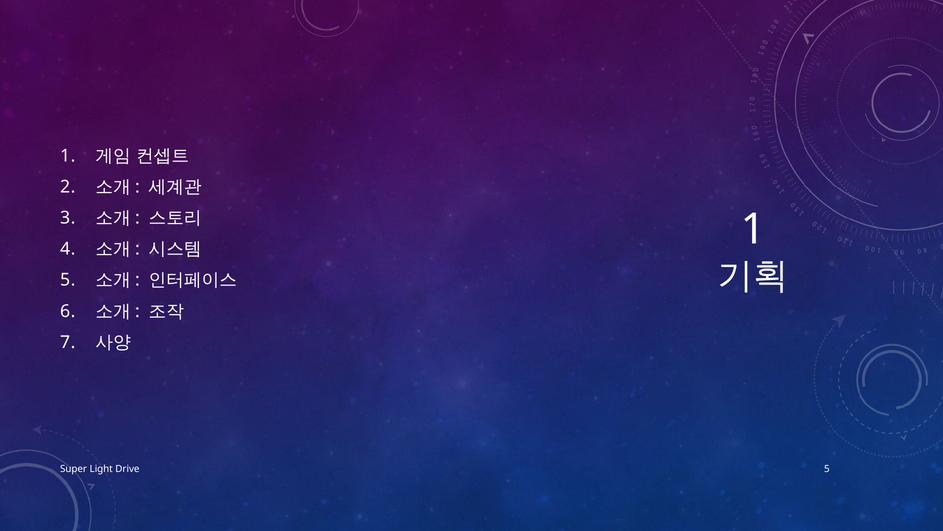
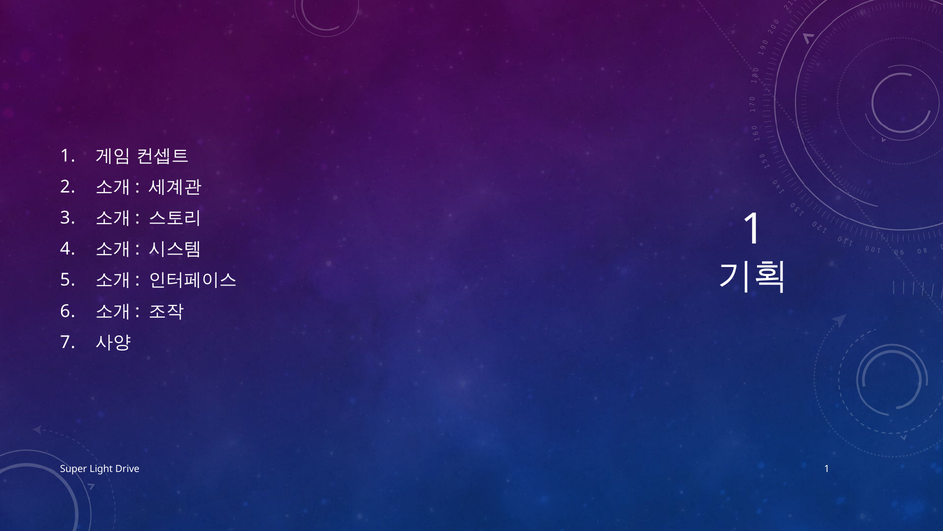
Drive 5: 5 -> 1 (827, 469)
